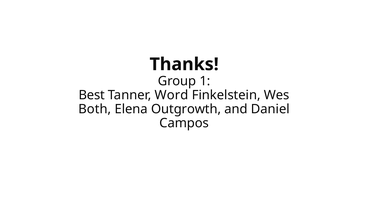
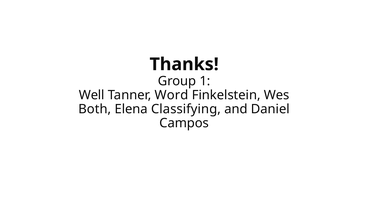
Best: Best -> Well (92, 95)
Outgrowth: Outgrowth -> Classifying (186, 109)
